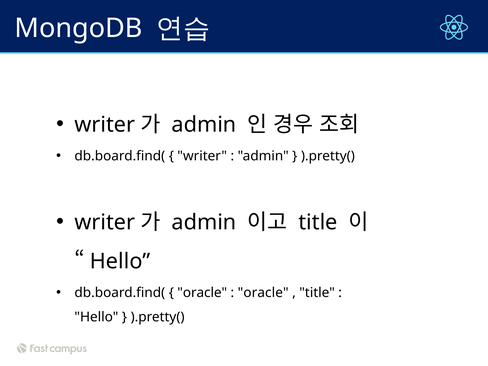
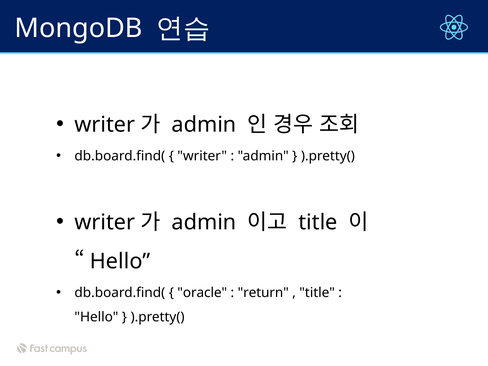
oracle: oracle -> return (263, 293)
